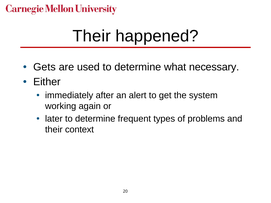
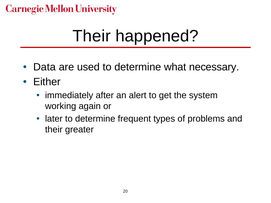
Gets: Gets -> Data (45, 67)
context: context -> greater (79, 130)
